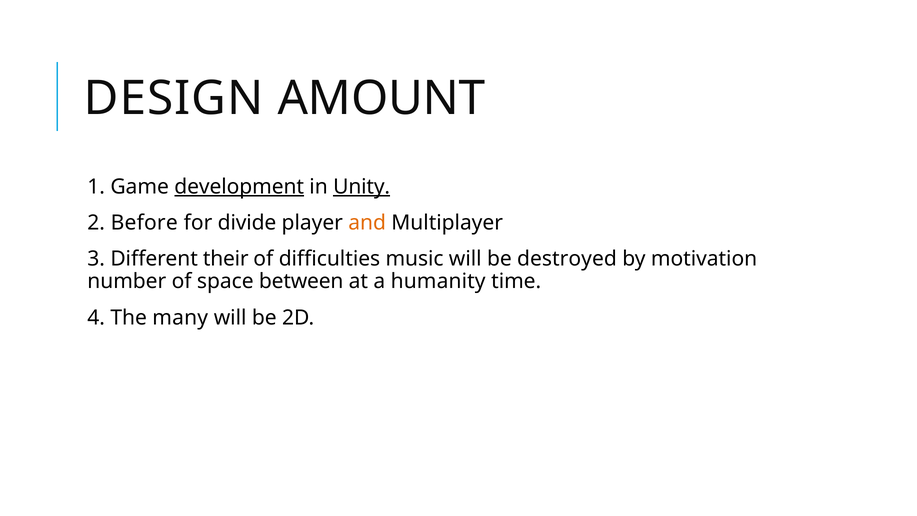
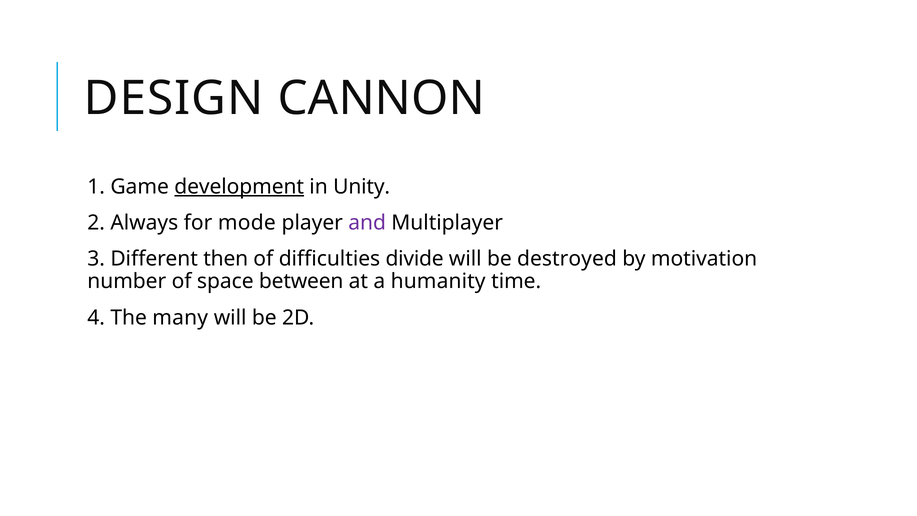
AMOUNT: AMOUNT -> CANNON (381, 98)
Unity underline: present -> none (362, 187)
Before: Before -> Always (144, 223)
divide: divide -> mode (247, 223)
and colour: orange -> purple (367, 223)
their: their -> then (226, 259)
music: music -> divide (415, 259)
